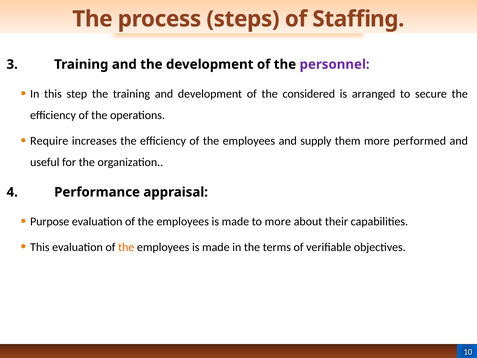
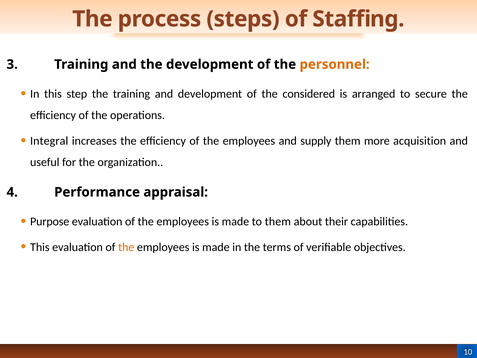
personnel colour: purple -> orange (335, 64)
Require: Require -> Integral (49, 141)
performed: performed -> acquisition (420, 141)
to more: more -> them (278, 221)
